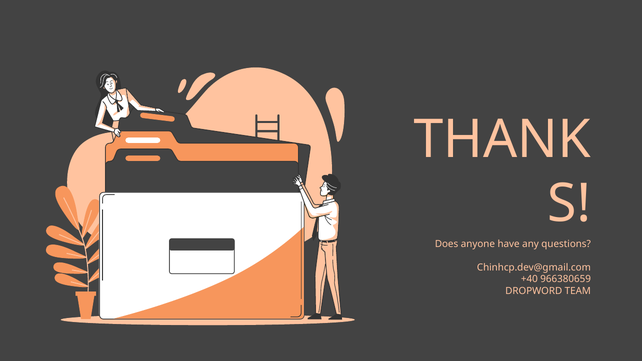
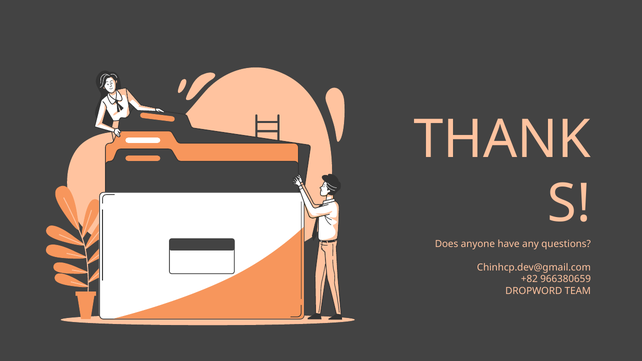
+40: +40 -> +82 (529, 279)
